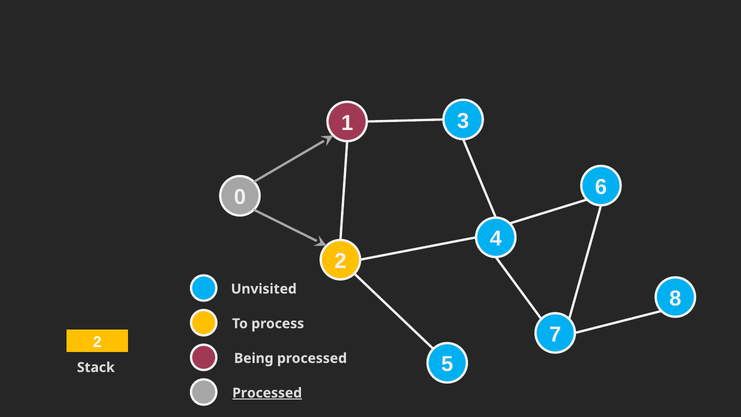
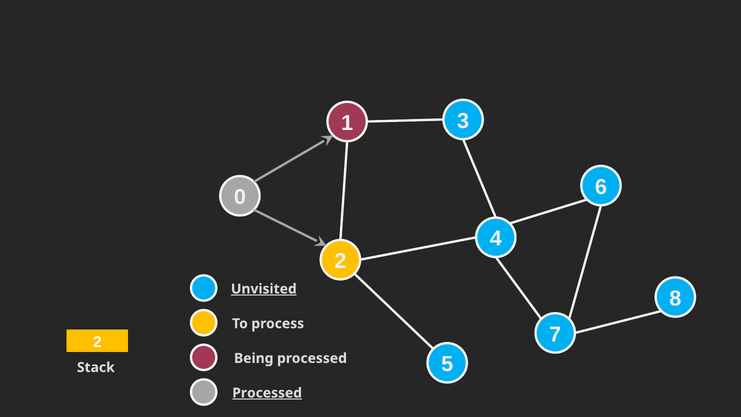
Unvisited underline: none -> present (264, 289)
